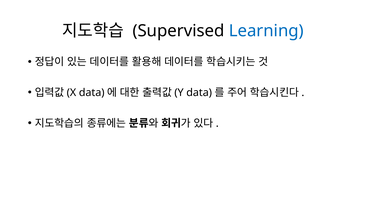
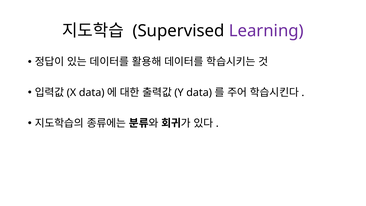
Learning colour: blue -> purple (266, 31)
